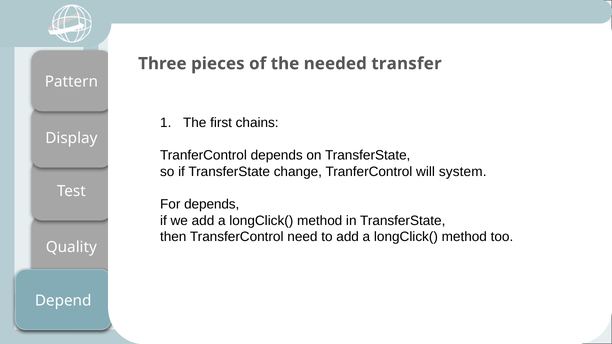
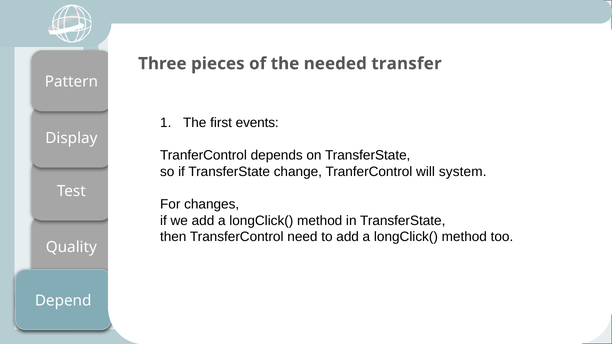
chains: chains -> events (257, 123)
For depends: depends -> changes (212, 204)
